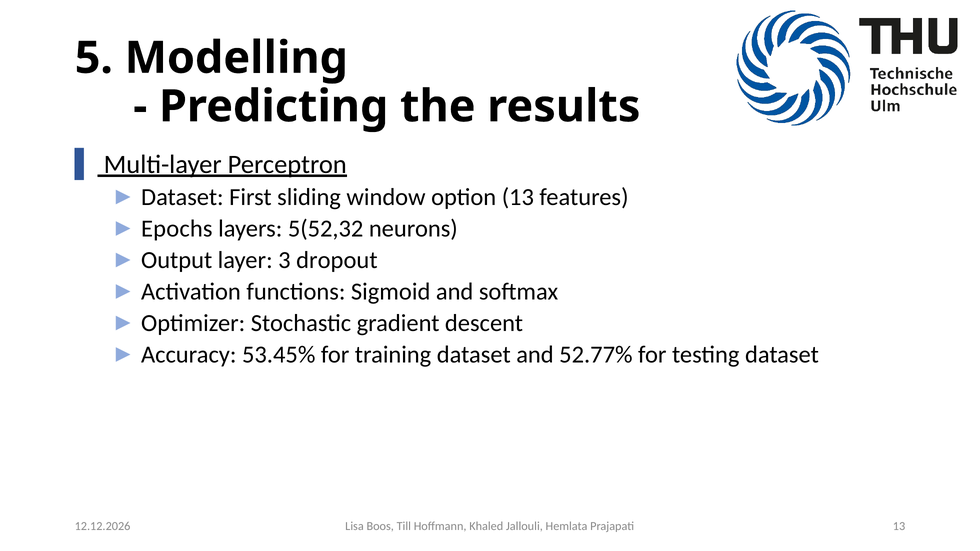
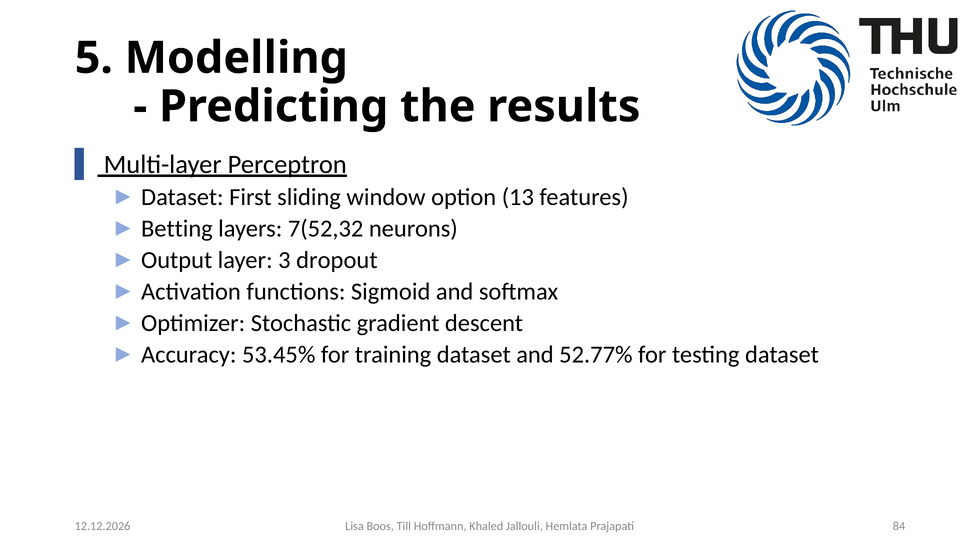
Epochs: Epochs -> Betting (177, 229)
5(52,32: 5(52,32 -> 7(52,32 (326, 229)
Prajapati 13: 13 -> 84 (899, 526)
